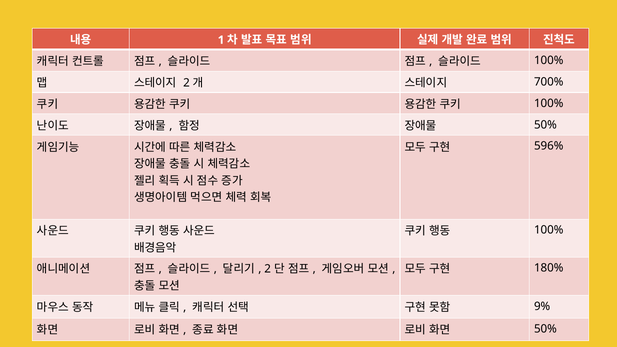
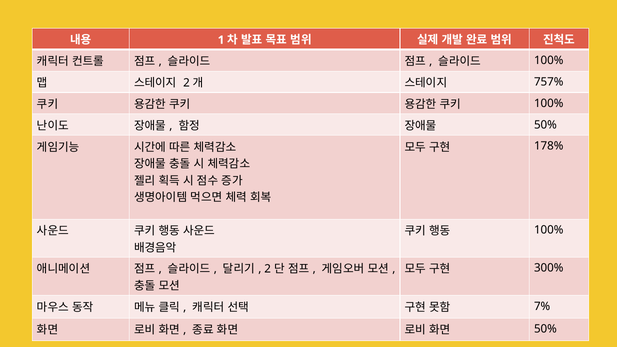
700%: 700% -> 757% (549, 82)
596%: 596% -> 178% (549, 146)
180%: 180% -> 300% (549, 268)
9%: 9% -> 7% (542, 306)
